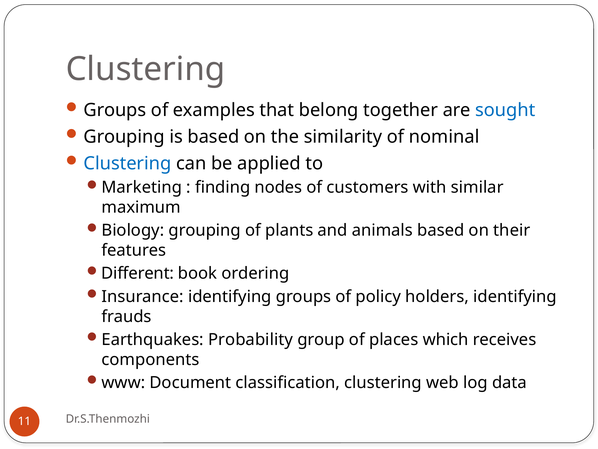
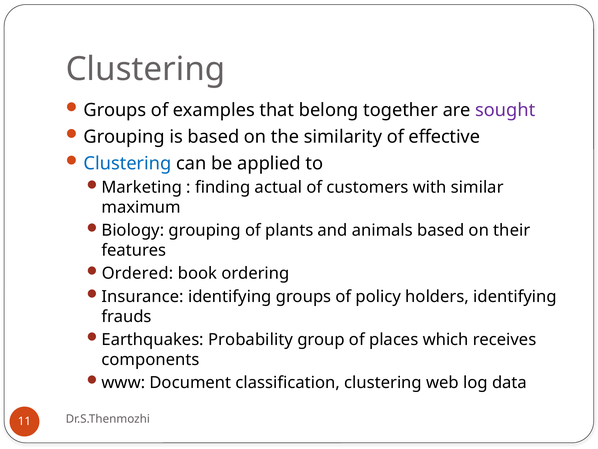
sought colour: blue -> purple (505, 110)
nominal: nominal -> effective (444, 137)
nodes: nodes -> actual (278, 187)
Different: Different -> Ordered (137, 273)
